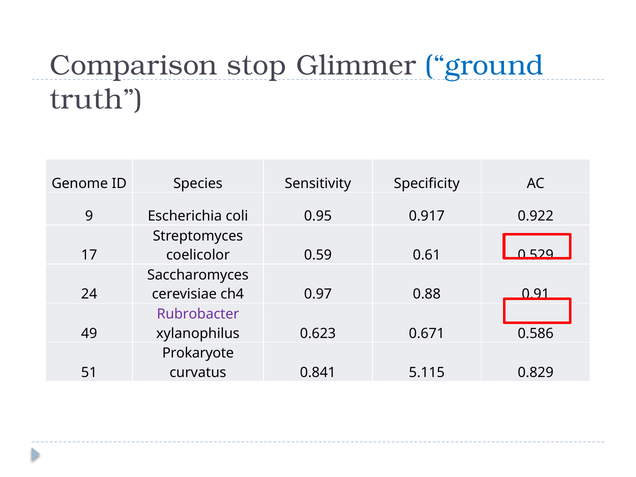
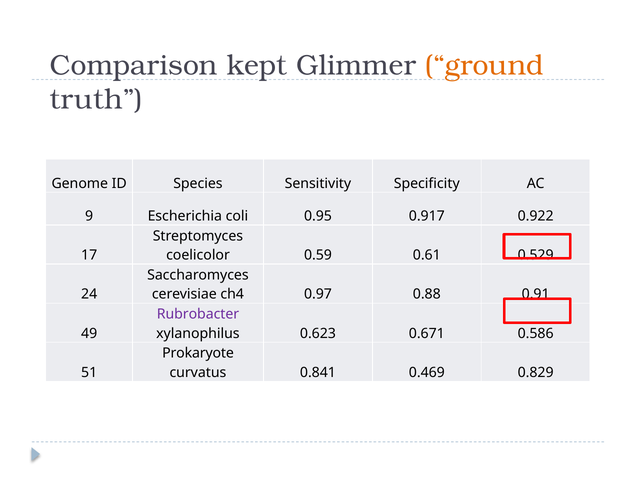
stop: stop -> kept (257, 66)
ground colour: blue -> orange (484, 66)
5.115: 5.115 -> 0.469 (427, 372)
